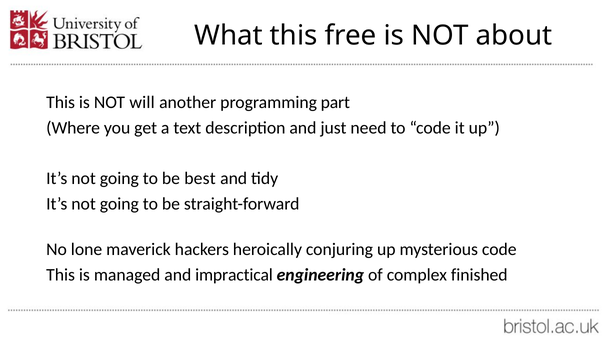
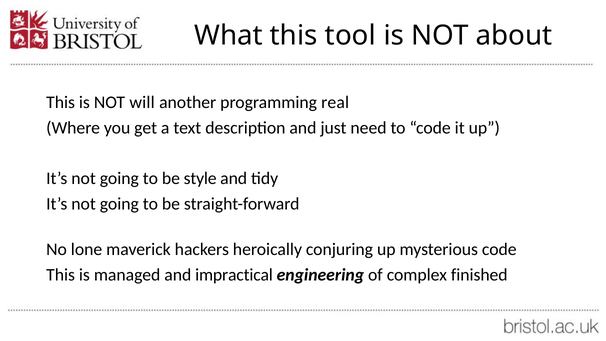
free: free -> tool (350, 35)
part: part -> real (335, 102)
best: best -> style (200, 179)
